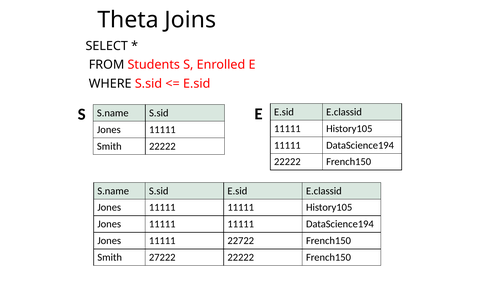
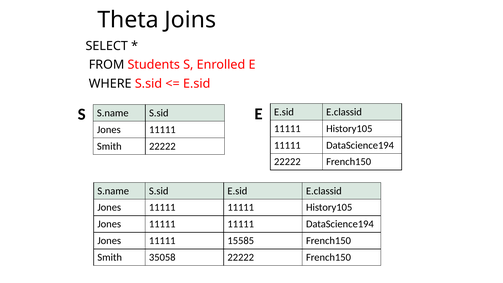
22722: 22722 -> 15585 (241, 241)
27222: 27222 -> 35058 (162, 257)
